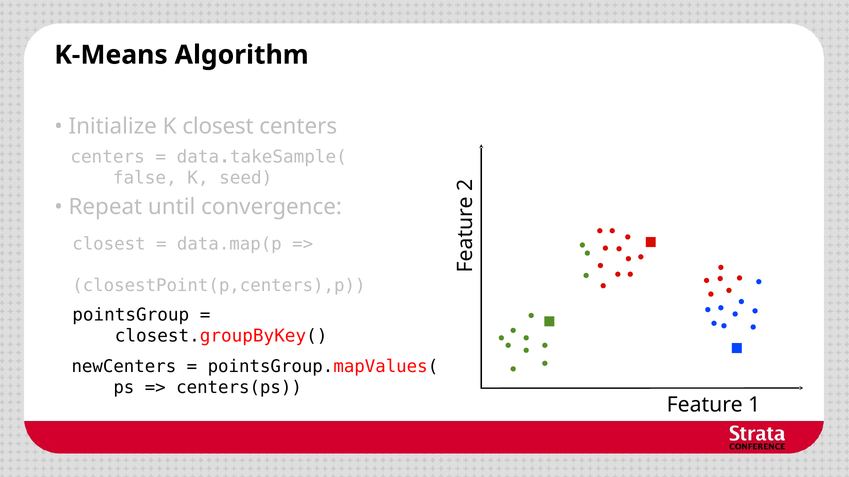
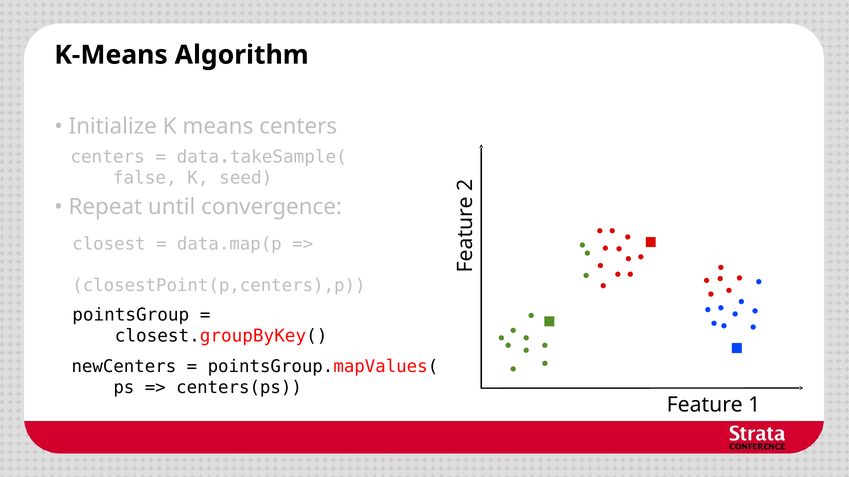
K closest: closest -> means (218, 127)
